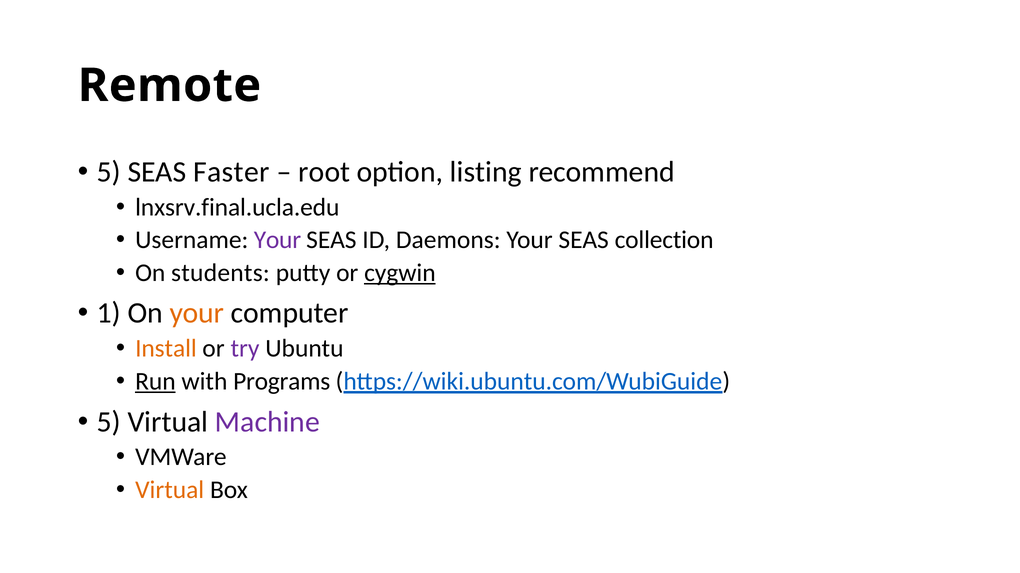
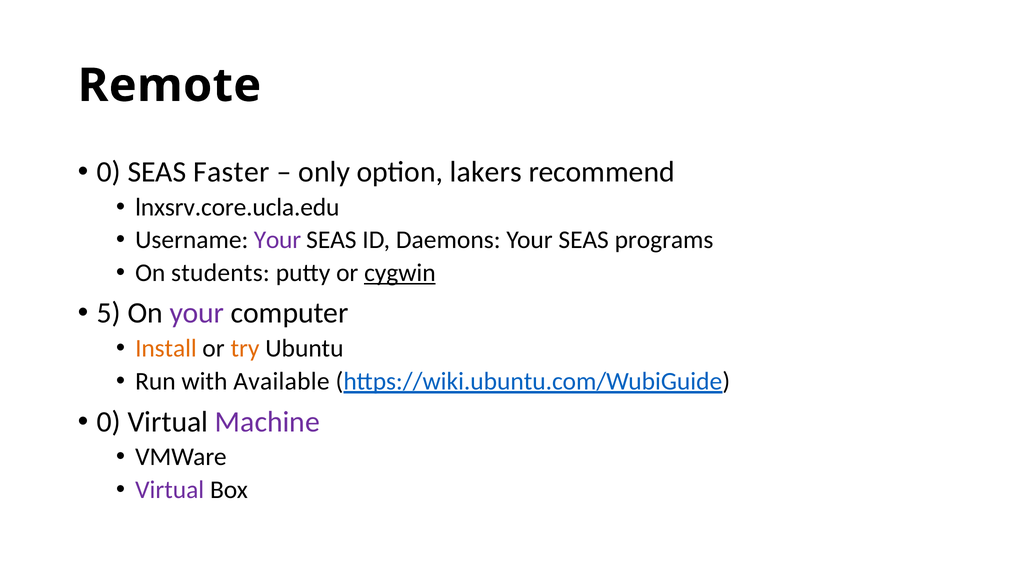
5: 5 -> 0 (109, 172)
root: root -> only (324, 172)
listing: listing -> lakers (486, 172)
lnxsrv.final.ucla.edu: lnxsrv.final.ucla.edu -> lnxsrv.core.ucla.edu (237, 208)
collection: collection -> programs (664, 240)
1: 1 -> 5 (109, 314)
your colour: orange -> purple (197, 314)
try colour: purple -> orange (245, 349)
Run underline: present -> none (155, 382)
Programs: Programs -> Available (281, 382)
5: 5 -> 0 (109, 422)
Virtual colour: orange -> purple (170, 490)
